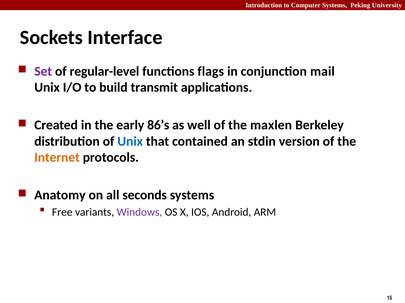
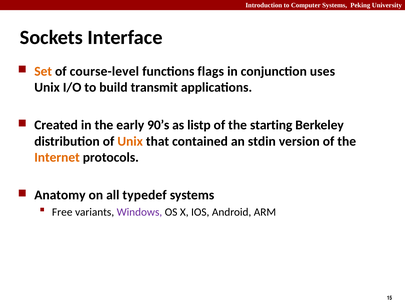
Set colour: purple -> orange (43, 71)
regular-level: regular-level -> course-level (104, 71)
mail: mail -> uses (322, 71)
86’s: 86’s -> 90’s (158, 125)
well: well -> listp (199, 125)
maxlen: maxlen -> starting (271, 125)
Unix colour: blue -> orange (130, 142)
seconds: seconds -> typedef (145, 196)
